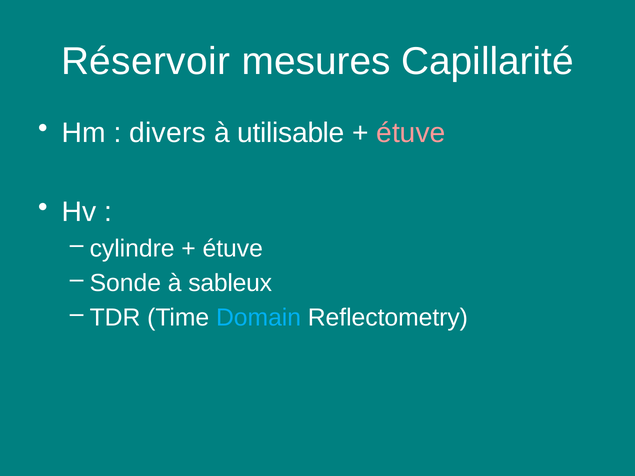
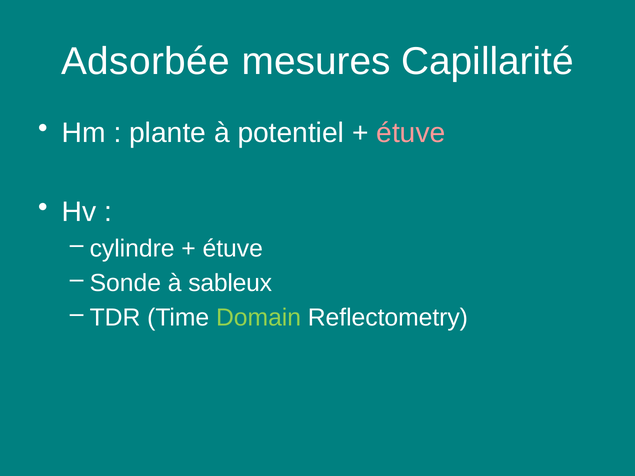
Réservoir: Réservoir -> Adsorbée (146, 61)
divers: divers -> plante (168, 133)
utilisable: utilisable -> potentiel (291, 133)
Domain colour: light blue -> light green (259, 318)
